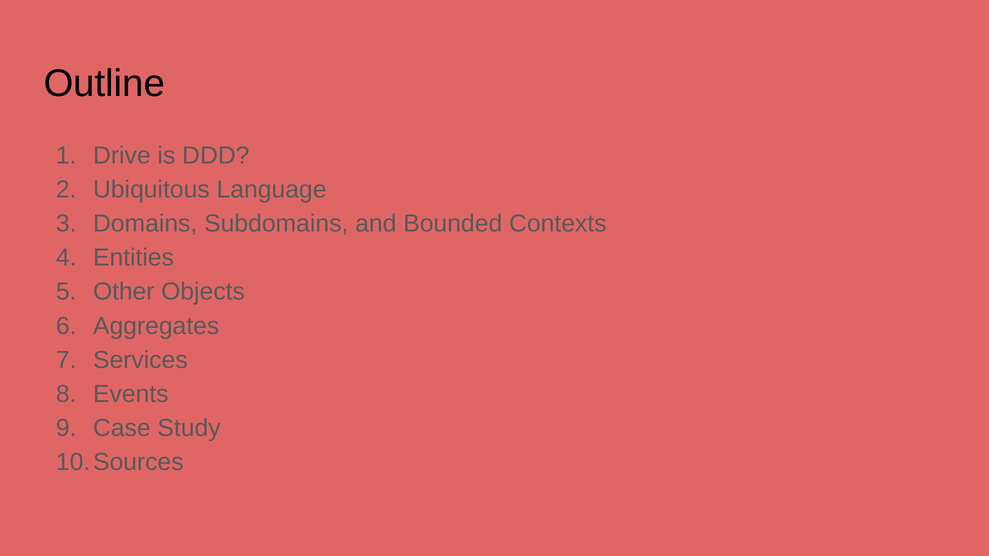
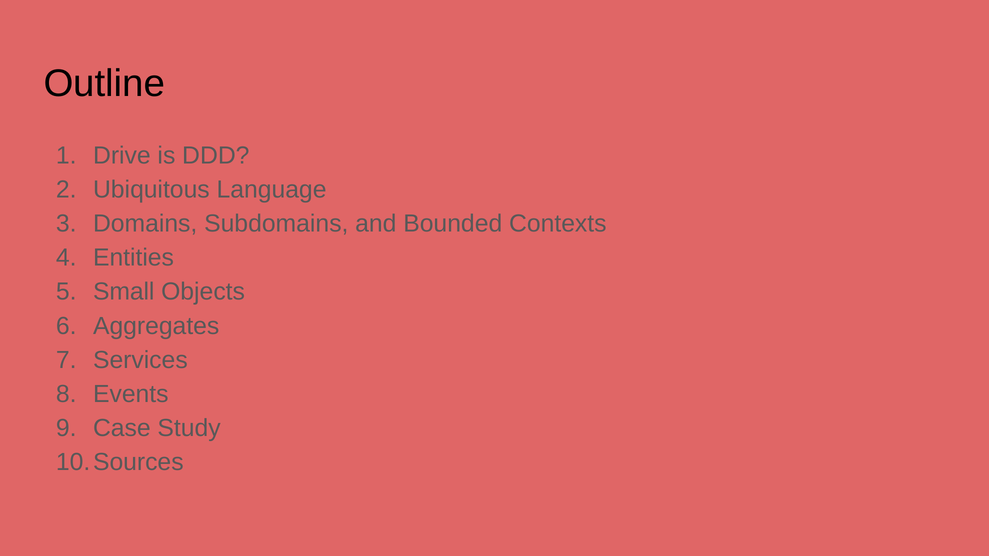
Other: Other -> Small (124, 292)
